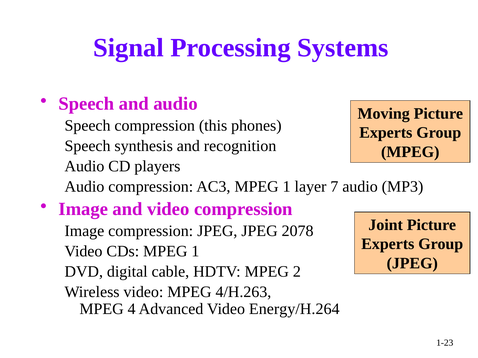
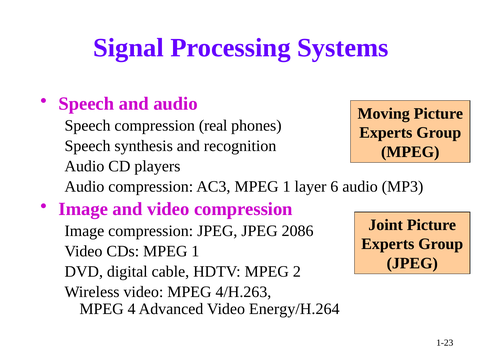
this: this -> real (213, 126)
7: 7 -> 6 (334, 187)
2078: 2078 -> 2086 (298, 231)
